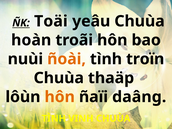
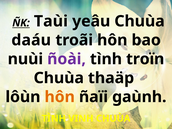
Toäi: Toäi -> Taùi (51, 21)
hoàn: hoàn -> daáu (31, 40)
ñoài colour: orange -> purple (67, 59)
daâng: daâng -> gaùnh (139, 97)
